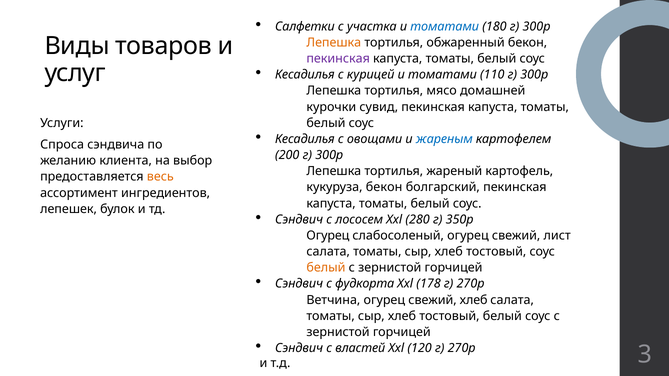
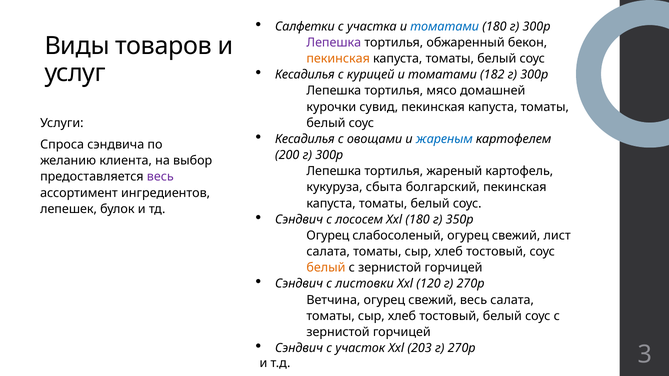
Лепешка colour: orange -> purple (334, 43)
пекинская colour: purple -> orange (338, 59)
110: 110 -> 182 (492, 75)
весь colour: orange -> purple (160, 177)
кукуруза бекон: бекон -> сбыта (384, 187)
280: 280 -> 180 (418, 220)
фудкорта: фудкорта -> листовки (365, 284)
178: 178 -> 120 (429, 284)
свежий хлеб: хлеб -> весь (474, 300)
властей: властей -> участок (360, 348)
120: 120 -> 203 (420, 348)
